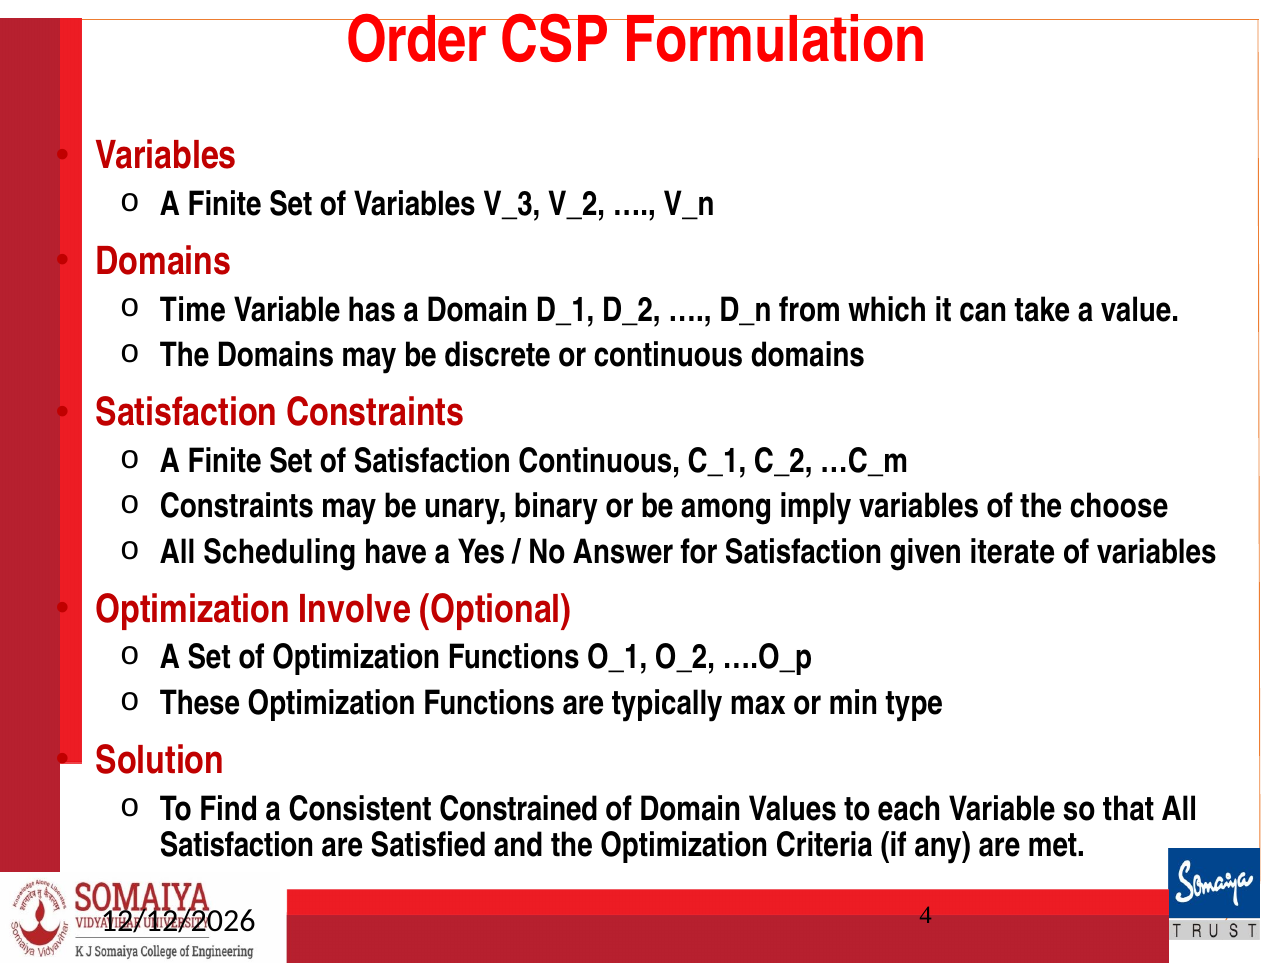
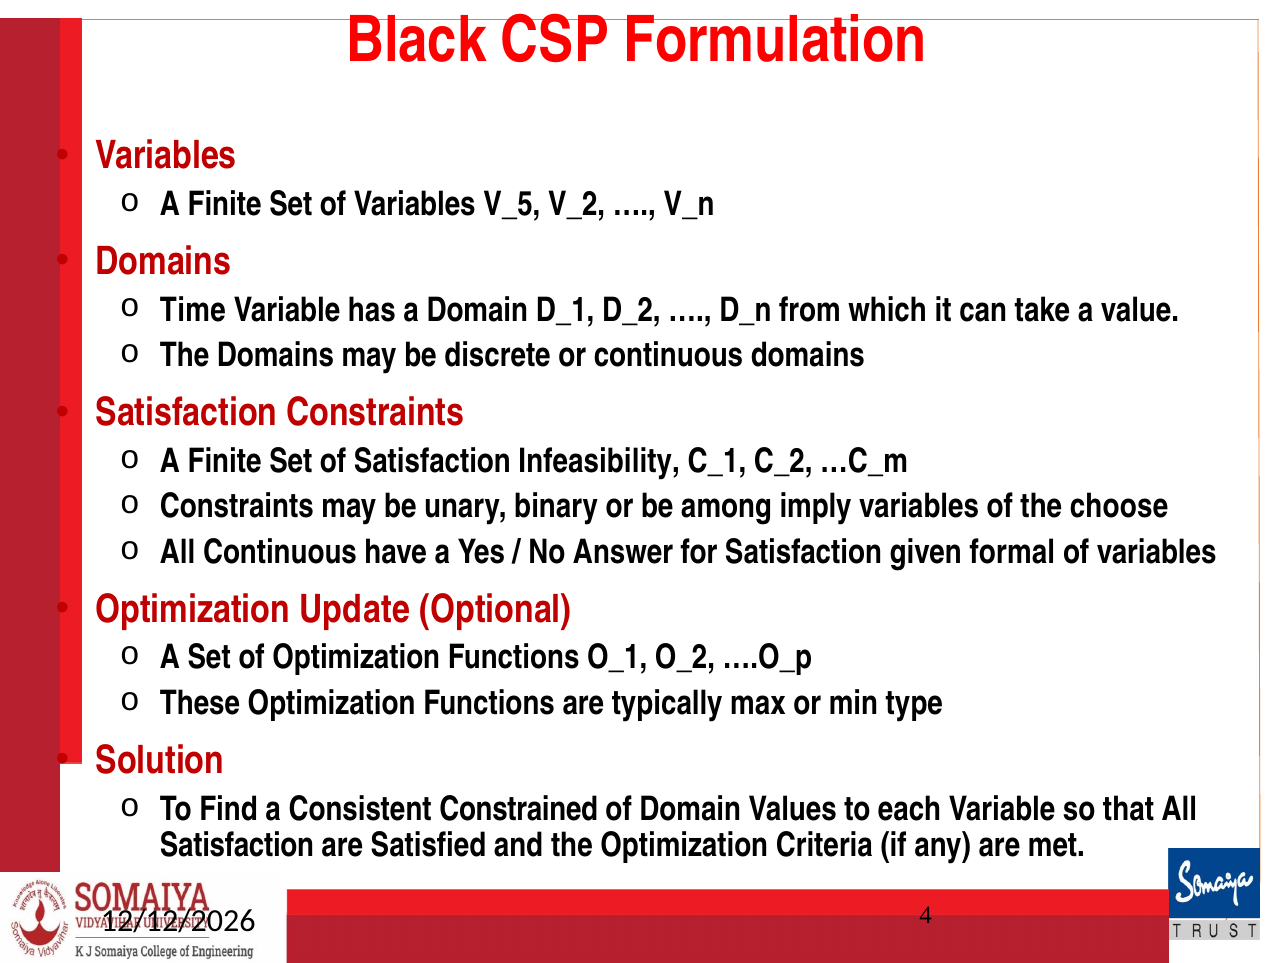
Order: Order -> Black (416, 41)
V_3: V_3 -> V_5 (512, 204)
Satisfaction Continuous: Continuous -> Infeasibility (599, 461)
All Scheduling: Scheduling -> Continuous (280, 552)
iterate: iterate -> formal (1012, 552)
Involve: Involve -> Update (355, 609)
